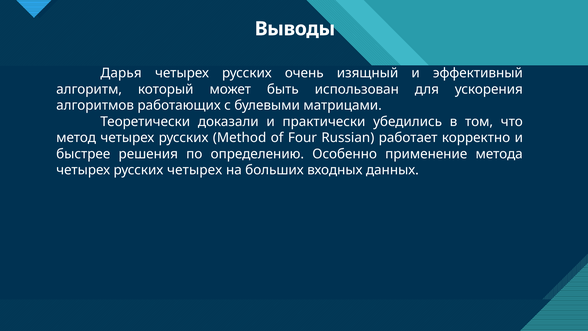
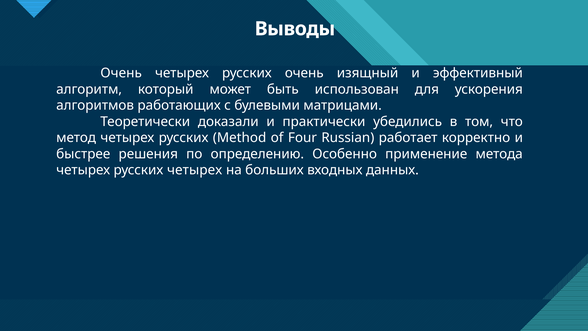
Дарья: Дарья -> Очень (121, 73)
